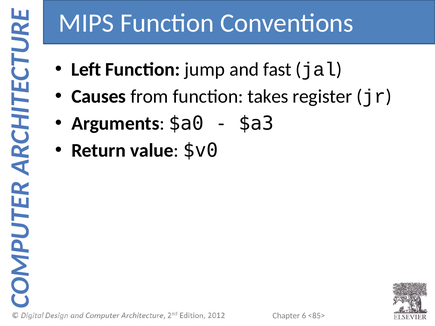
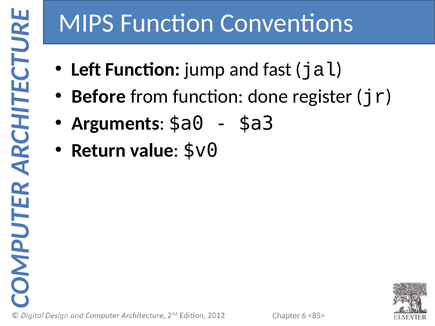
Causes: Causes -> Before (99, 97)
takes: takes -> done (268, 97)
